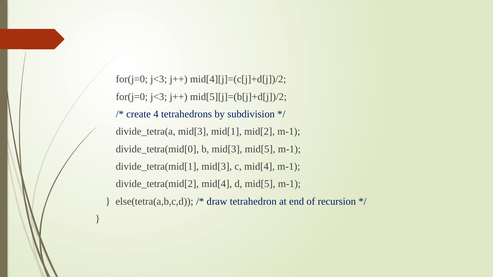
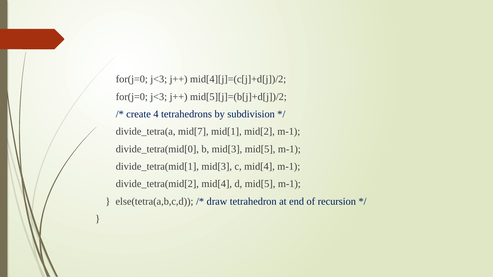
divide_tetra(a mid[3: mid[3 -> mid[7 (193, 132)
